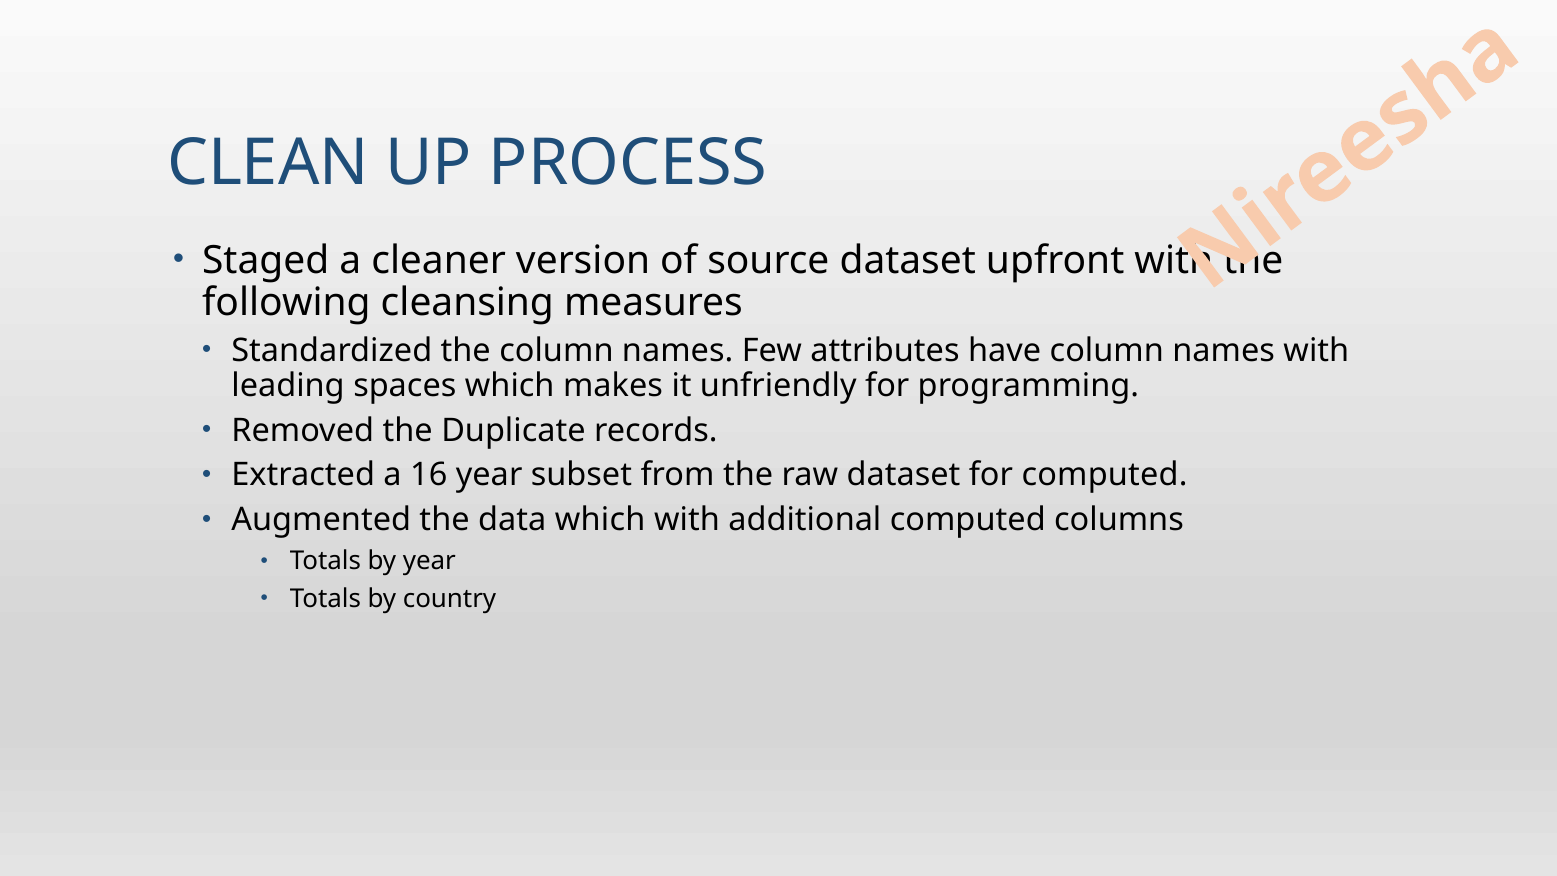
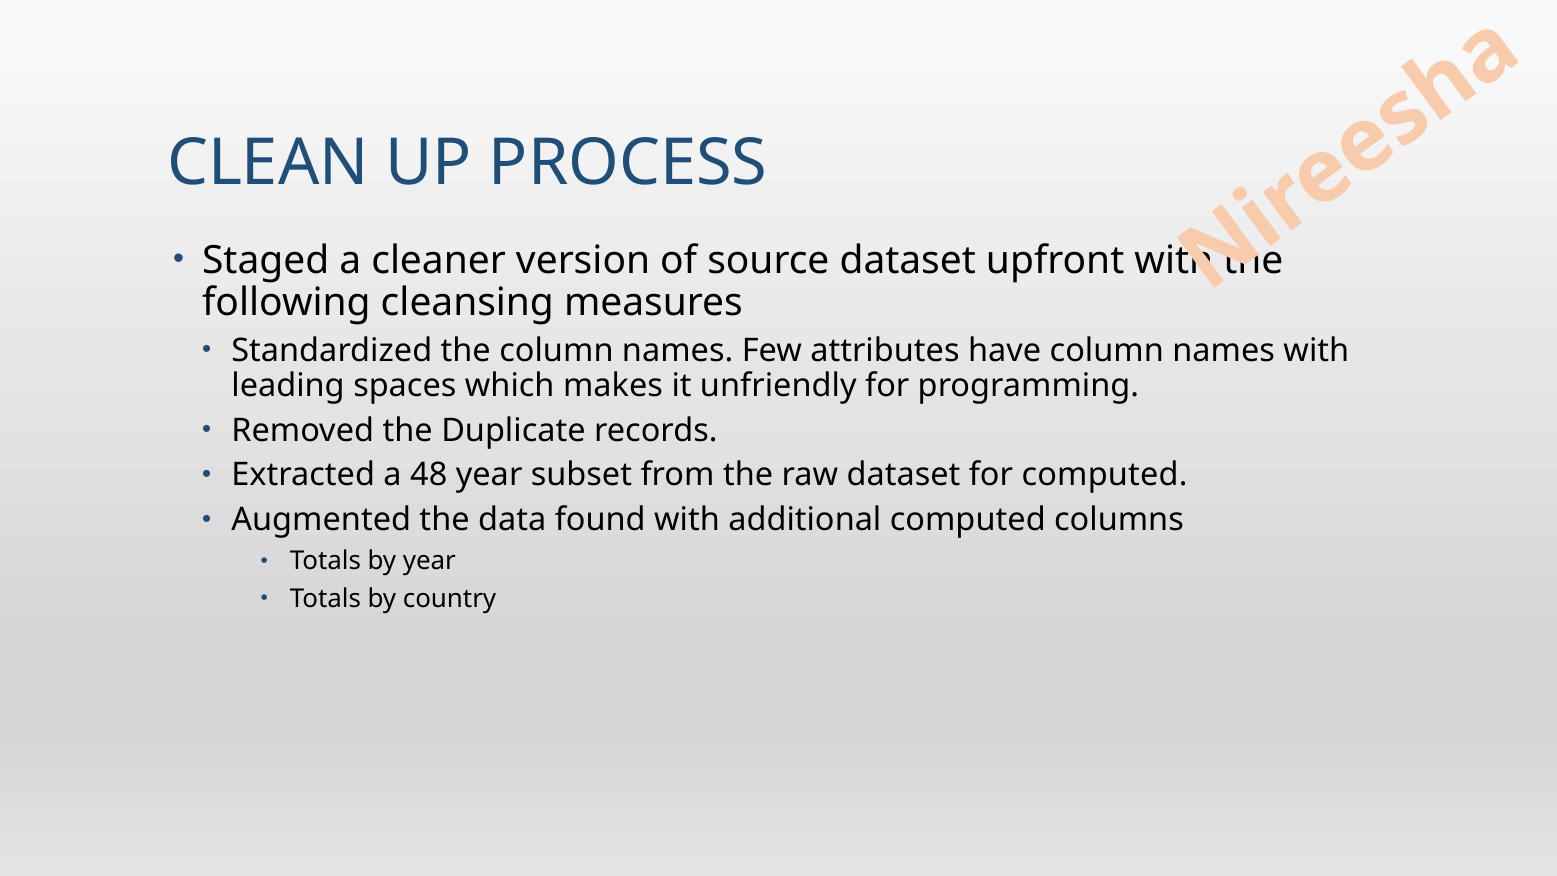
16: 16 -> 48 (429, 475)
data which: which -> found (600, 520)
